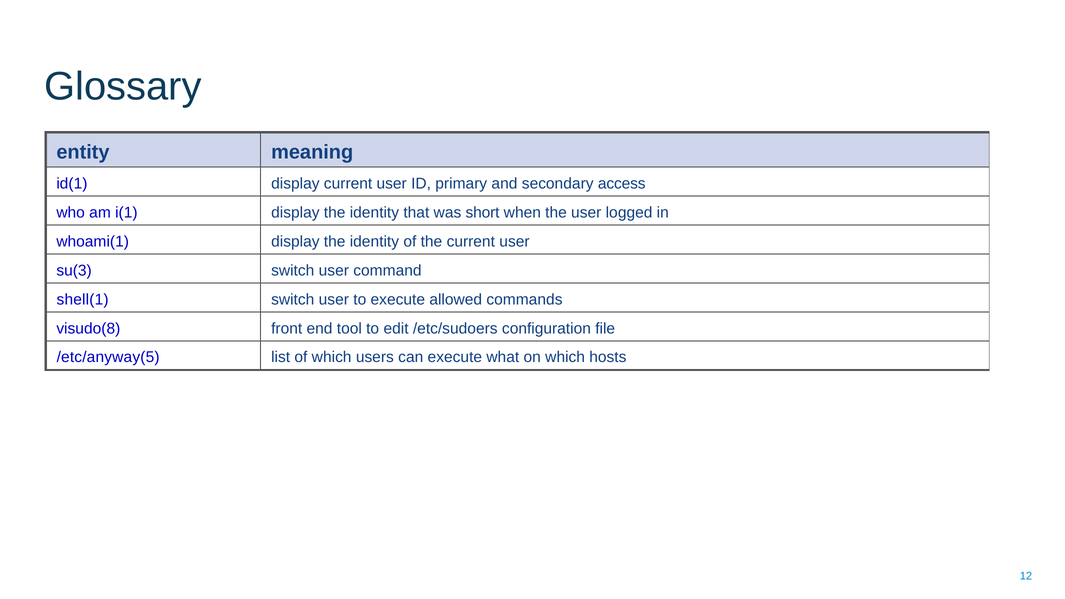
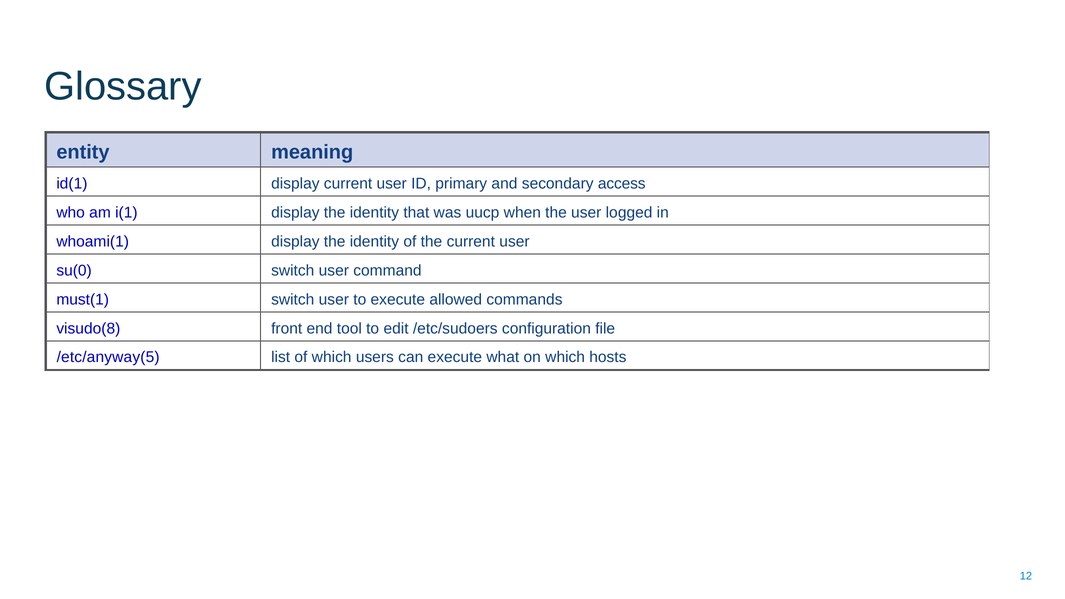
short: short -> uucp (482, 213)
su(3: su(3 -> su(0 (74, 271)
shell(1: shell(1 -> must(1 (83, 299)
